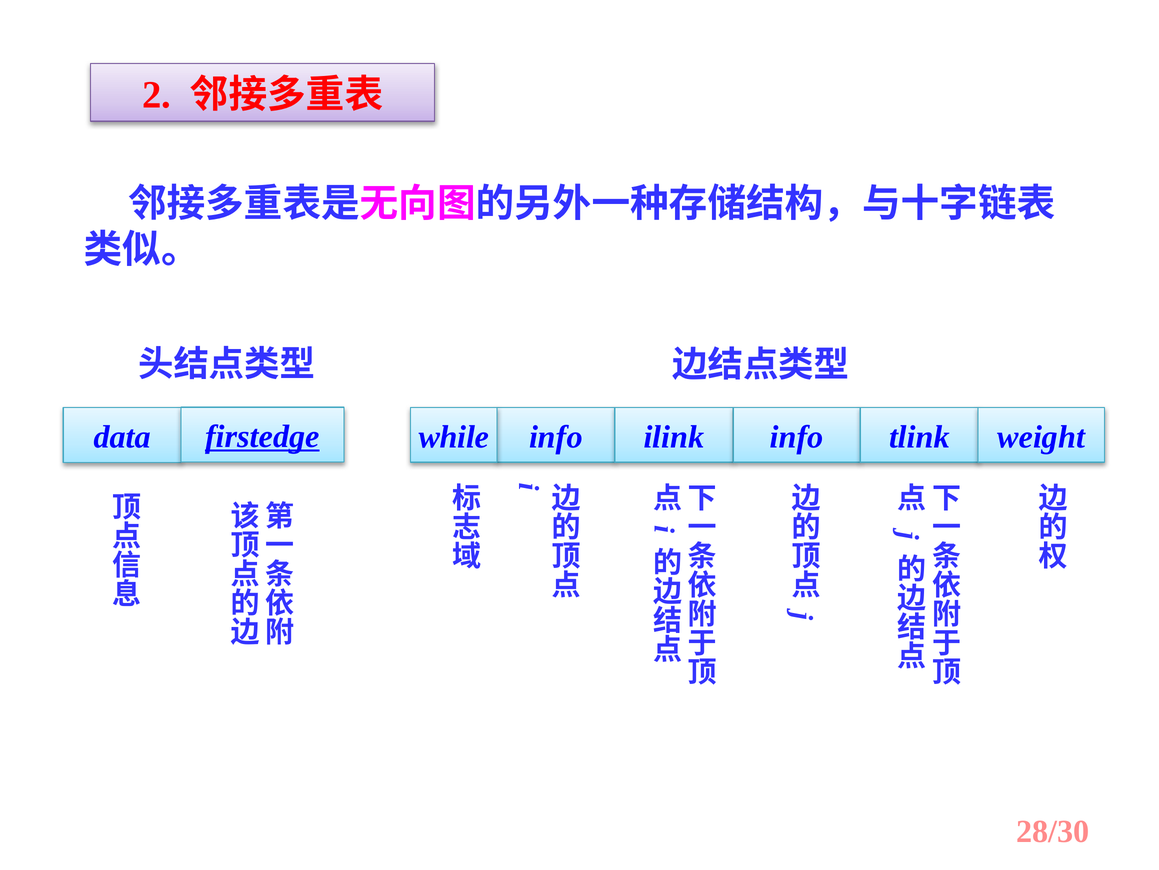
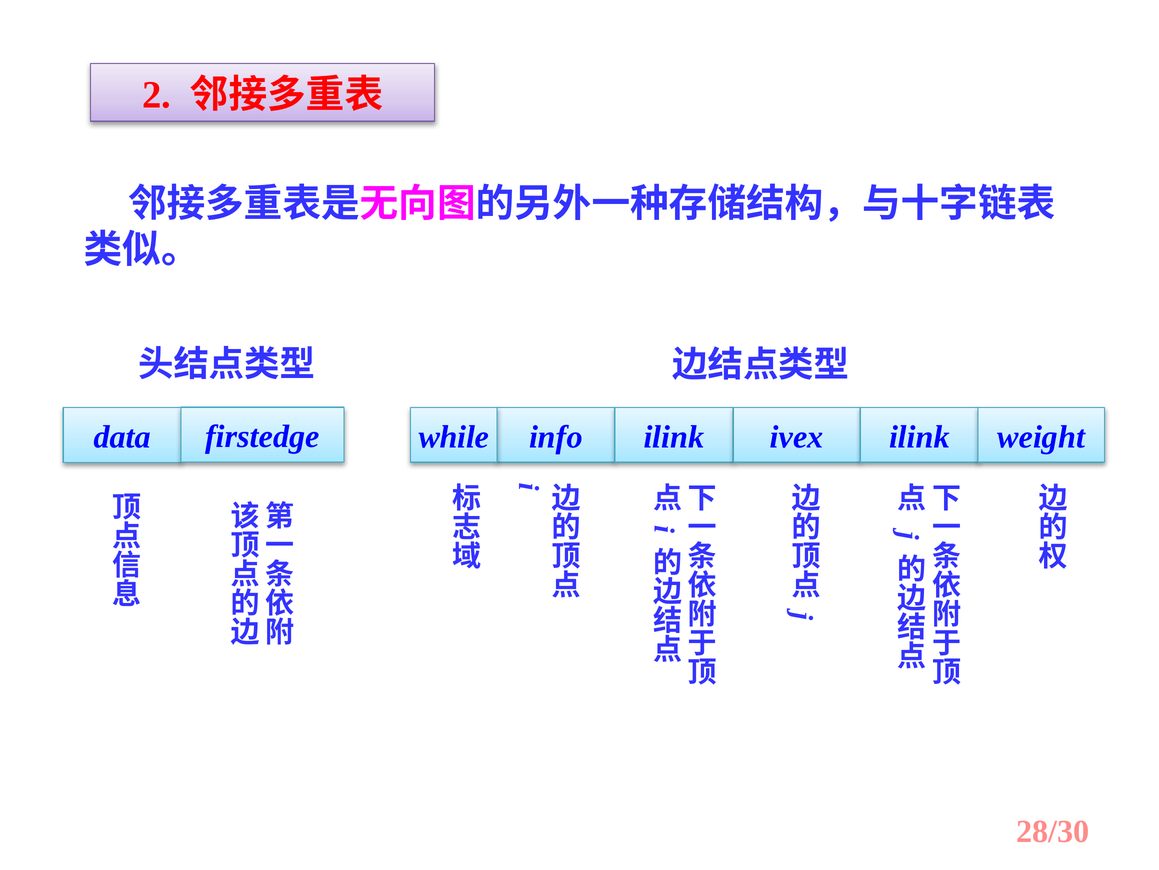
ilink info: info -> ivex (797, 437)
tlink: tlink -> ilink (919, 437)
firstedge underline: present -> none (262, 436)
